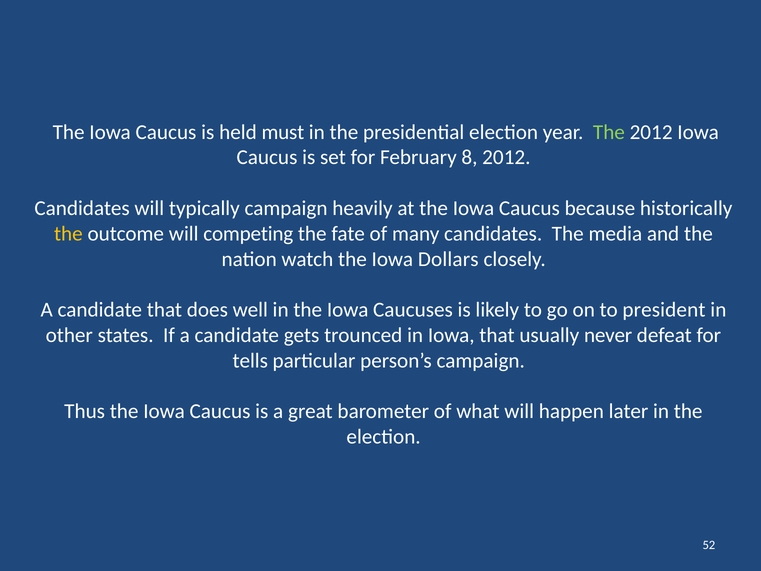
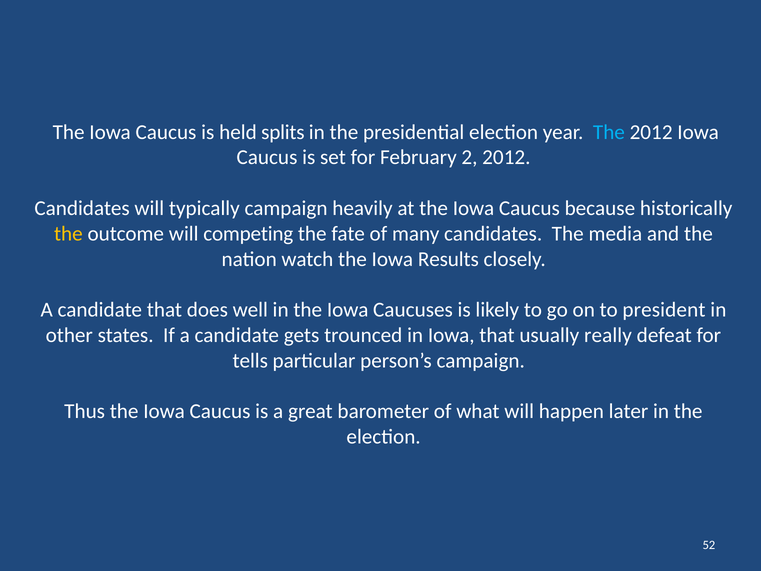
must: must -> splits (283, 132)
The colour: light green -> light blue (609, 132)
8: 8 -> 2 (469, 157)
Dollars: Dollars -> Results (448, 259)
never: never -> really (608, 335)
